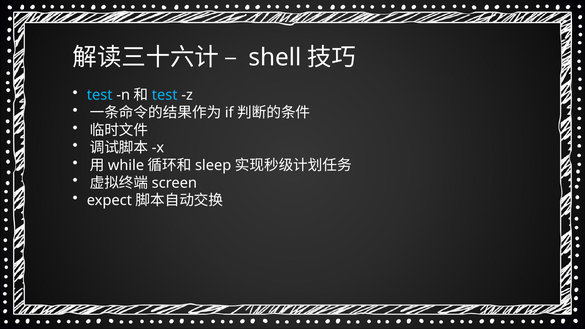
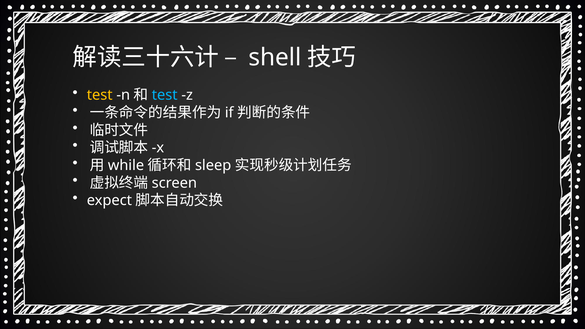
test colour: light blue -> yellow (100, 95)
